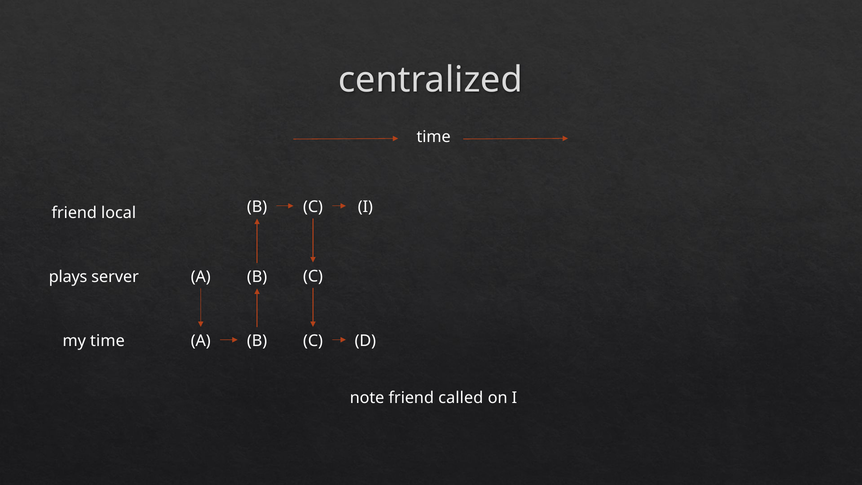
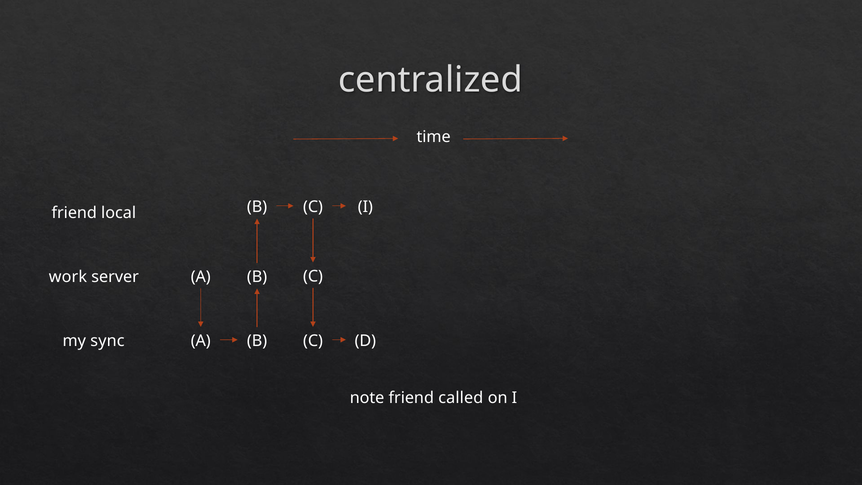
plays: plays -> work (68, 277)
my time: time -> sync (107, 341)
